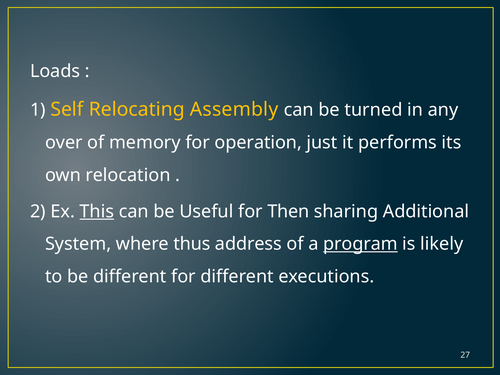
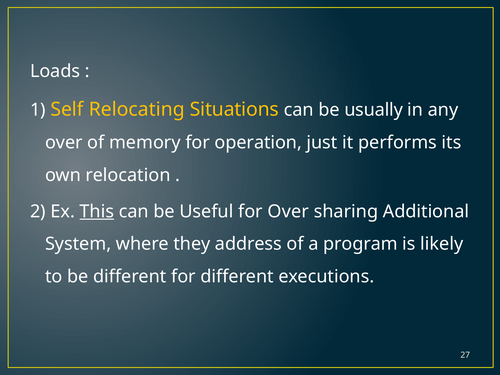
Assembly: Assembly -> Situations (234, 109)
turned: turned -> usually (374, 110)
for Then: Then -> Over (288, 211)
thus: thus -> they (192, 244)
program underline: present -> none (360, 244)
